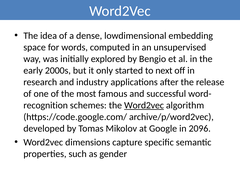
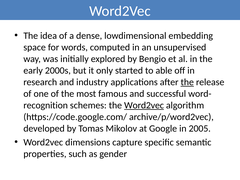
next: next -> able (164, 70)
the underline: none -> present (187, 82)
2096: 2096 -> 2005 (200, 128)
